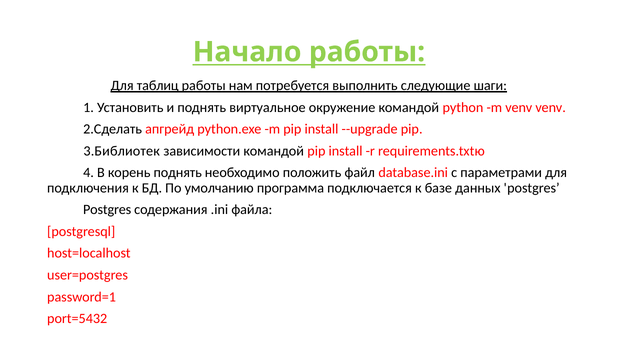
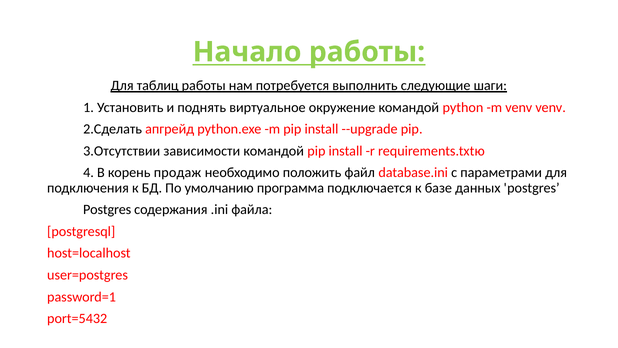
3.Библиотек: 3.Библиотек -> 3.Отсутствии (122, 151)
корень поднять: поднять -> продаж (178, 173)
